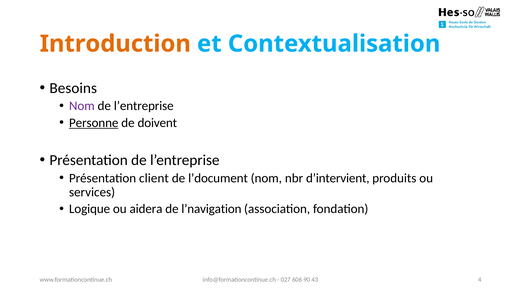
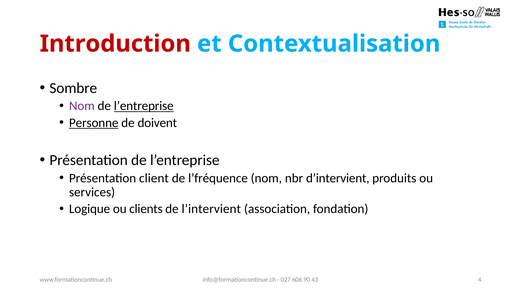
Introduction colour: orange -> red (115, 44)
Besoins: Besoins -> Sombre (73, 88)
l’entreprise underline: none -> present (144, 106)
l’document: l’document -> l’fréquence (218, 178)
aidera: aidera -> clients (146, 209)
l’navigation: l’navigation -> l’intervient (211, 209)
